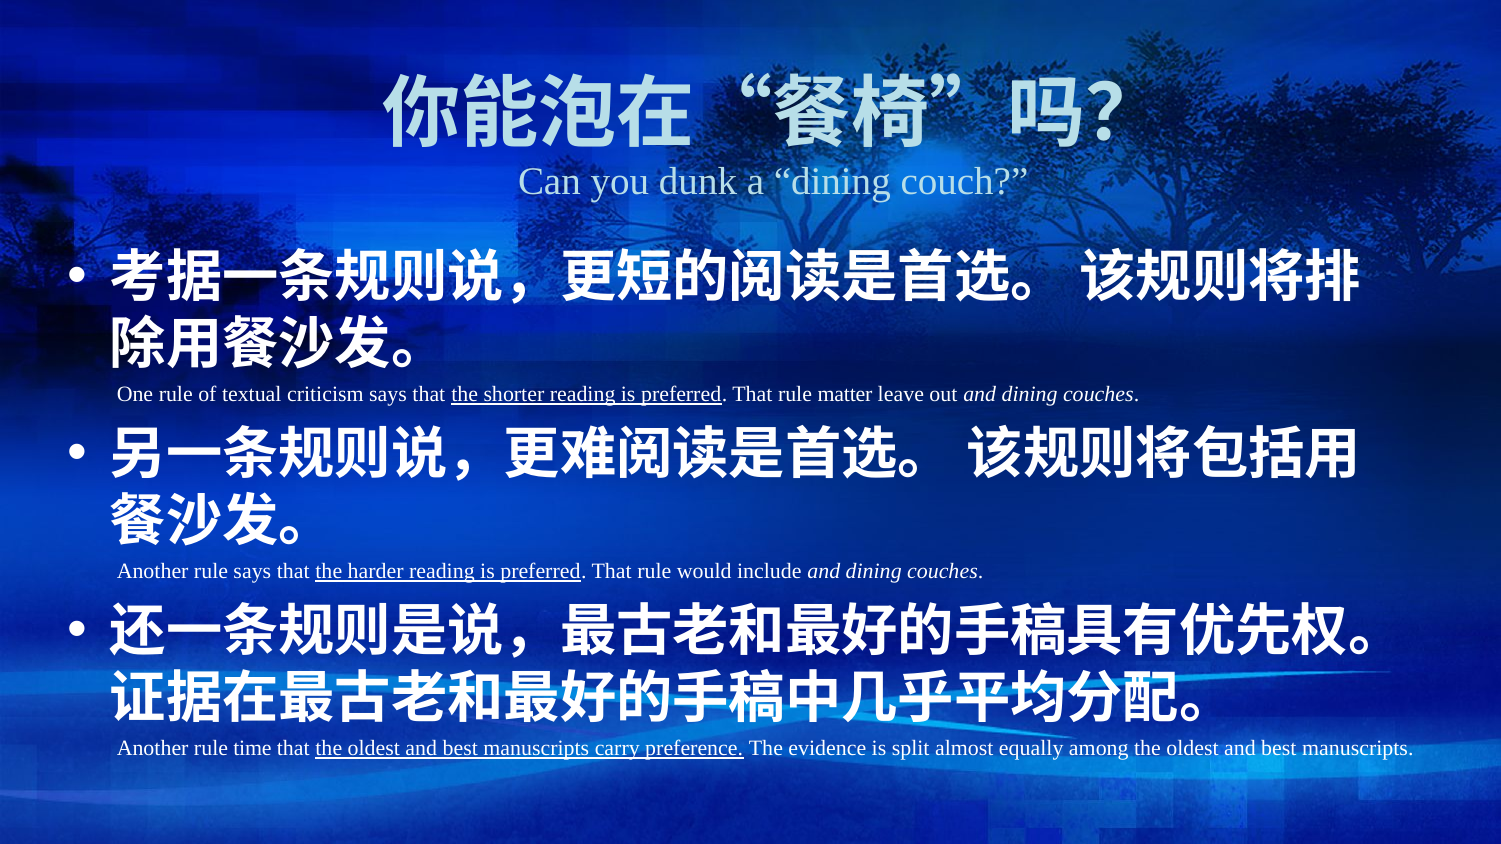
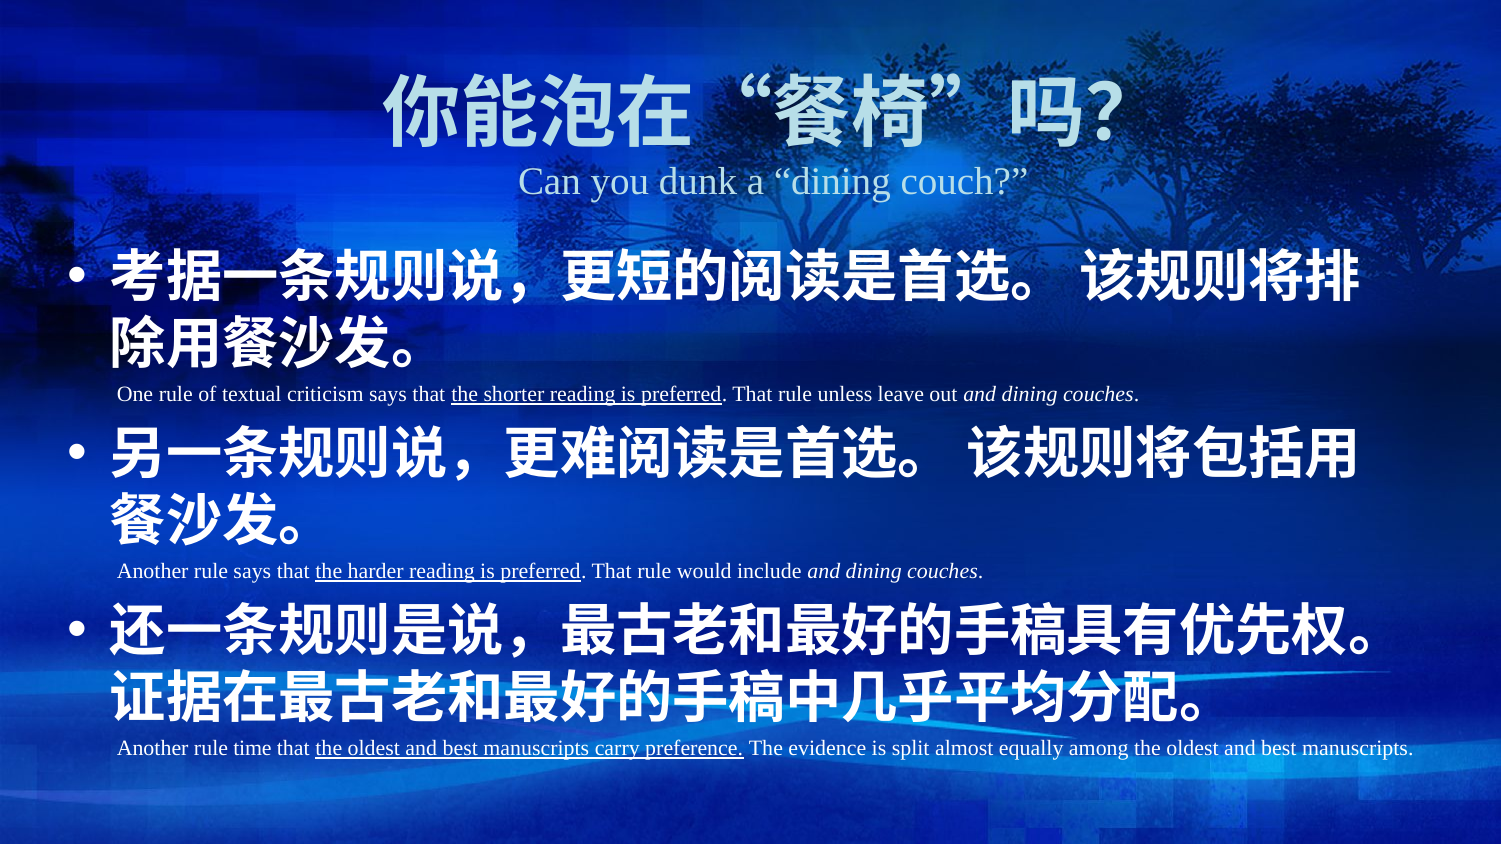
matter: matter -> unless (845, 394)
